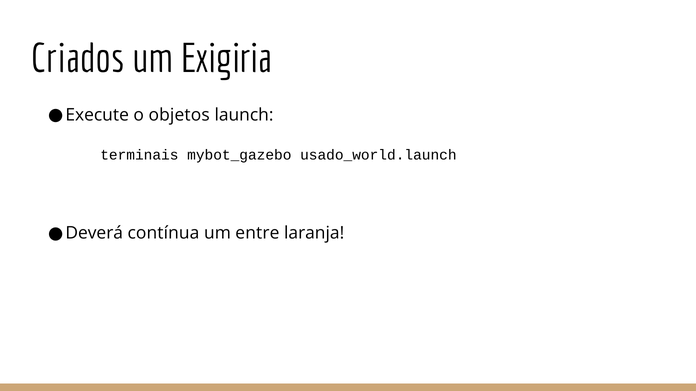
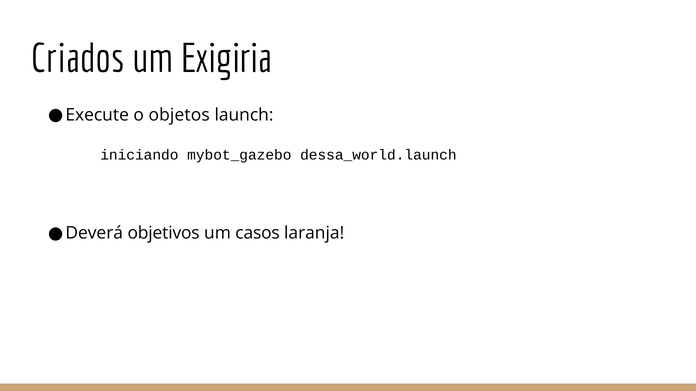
terminais: terminais -> iniciando (139, 155)
usado_world.launch: usado_world.launch -> dessa_world.launch (378, 155)
contínua: contínua -> objetivos (164, 233)
entre: entre -> casos (258, 233)
